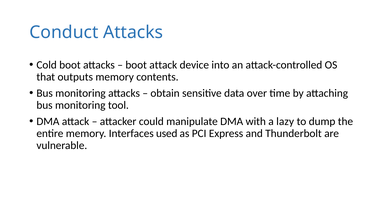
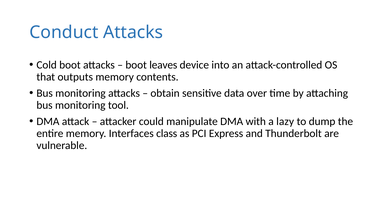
boot attack: attack -> leaves (163, 65)
used: used -> class (167, 133)
